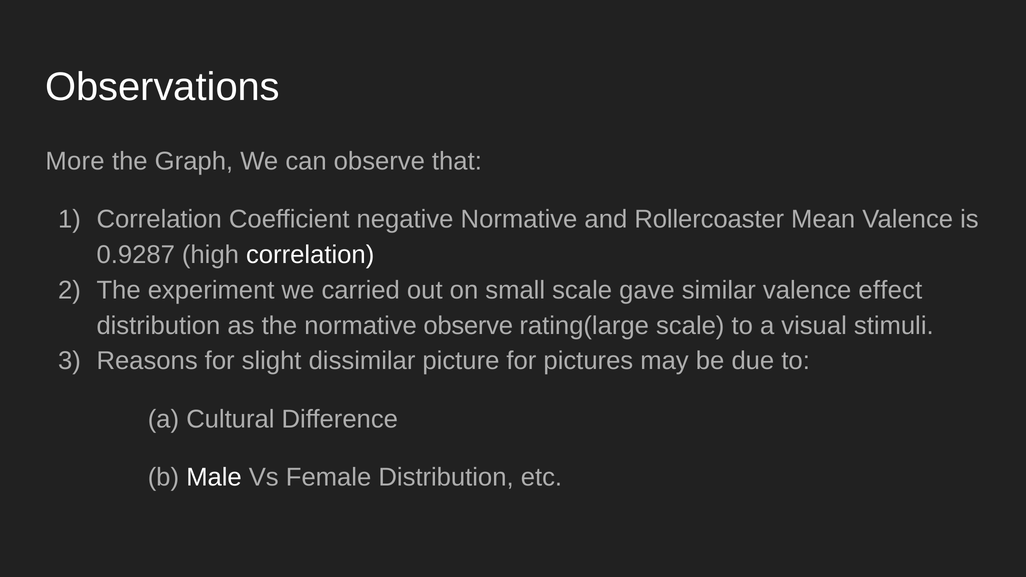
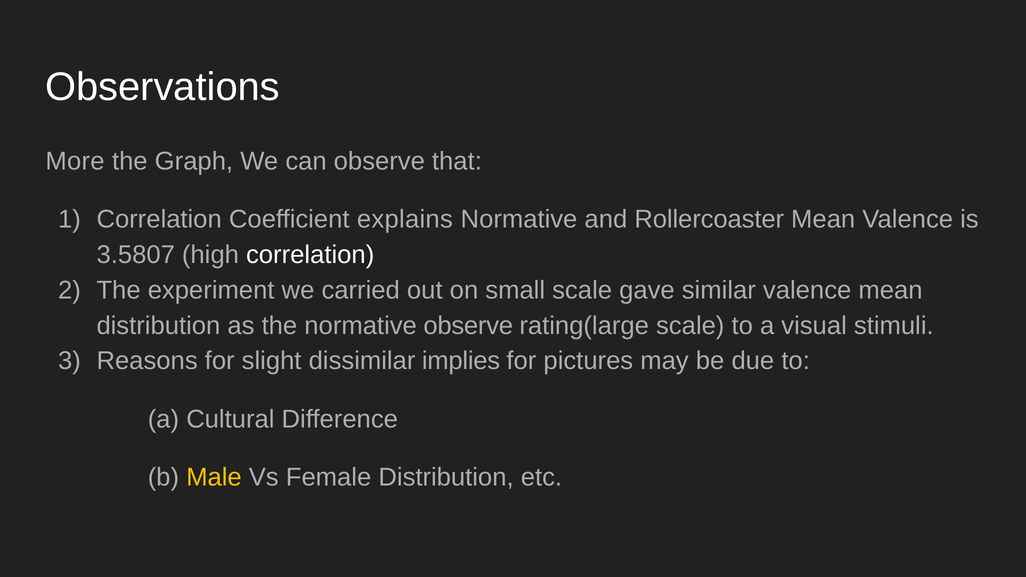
negative: negative -> explains (405, 220)
0.9287: 0.9287 -> 3.5807 (136, 255)
valence effect: effect -> mean (890, 290)
picture: picture -> implies (461, 361)
Male colour: white -> yellow (214, 477)
